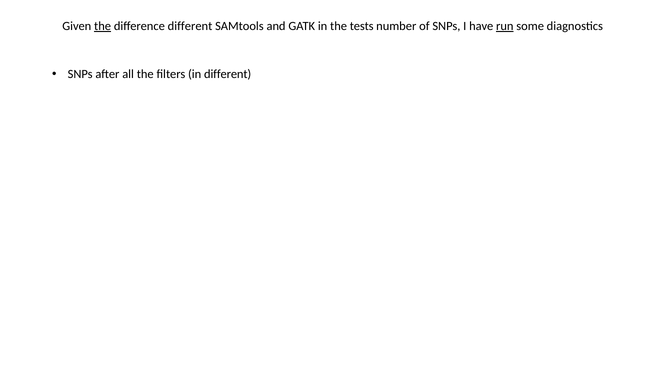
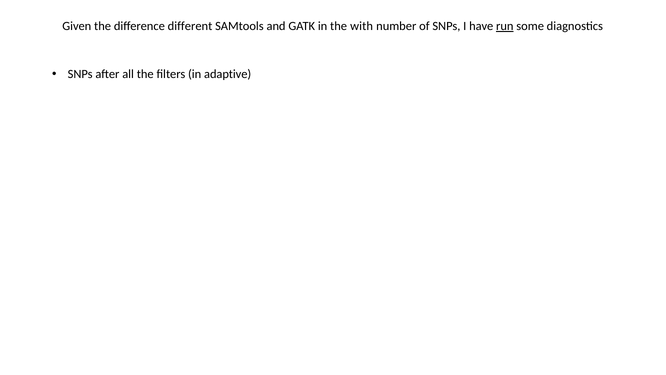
the underline: present -> none (103, 26)
tests: tests -> with (362, 26)
in different: different -> adaptive (228, 74)
